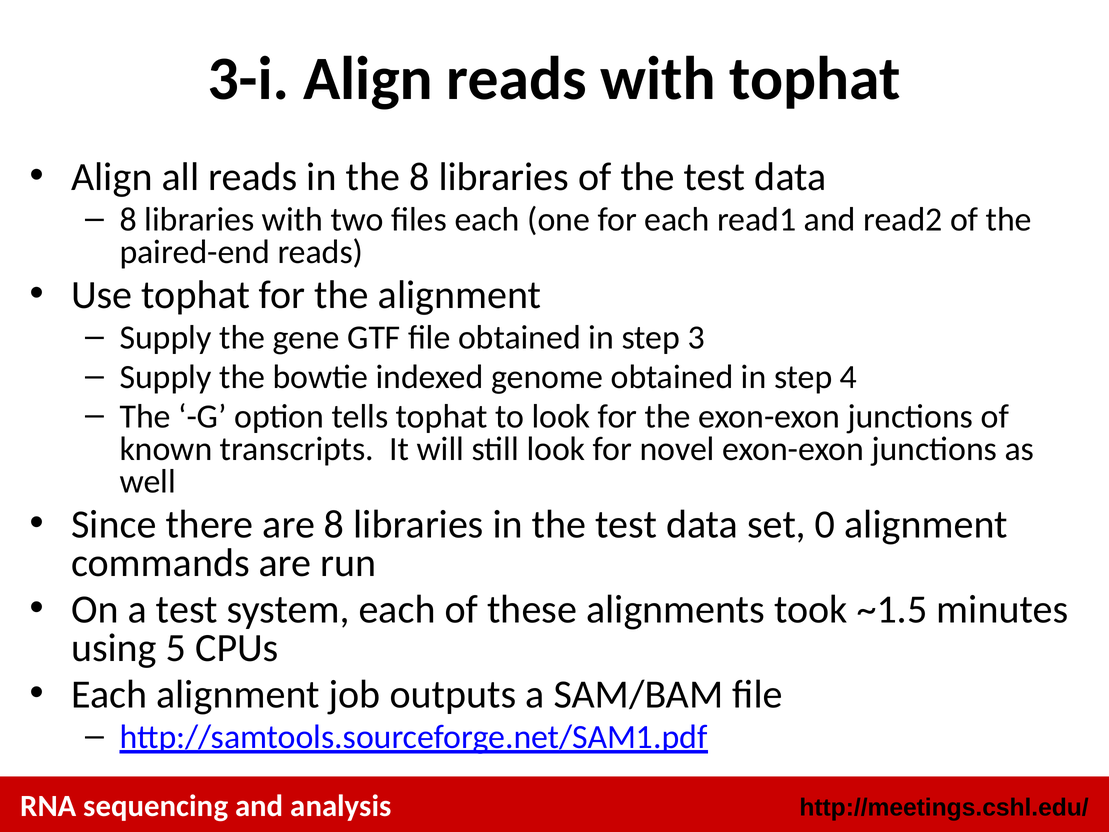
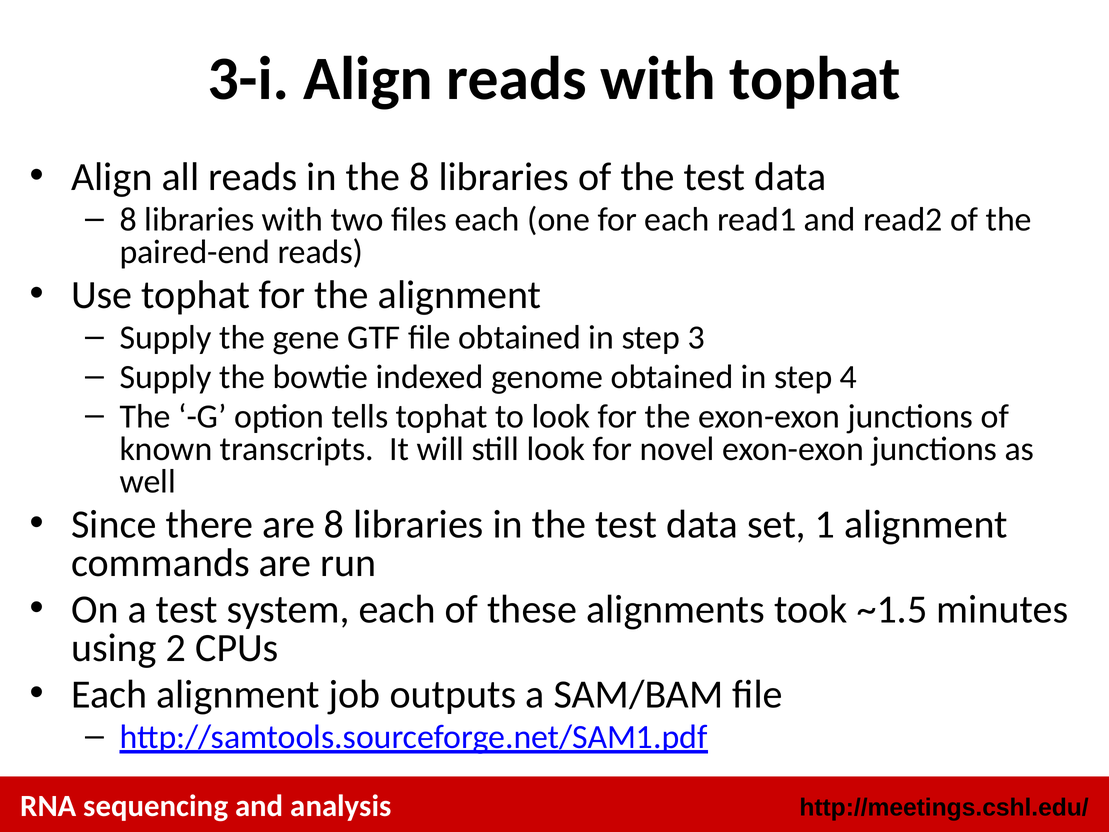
0: 0 -> 1 (825, 524)
5: 5 -> 2 (176, 648)
